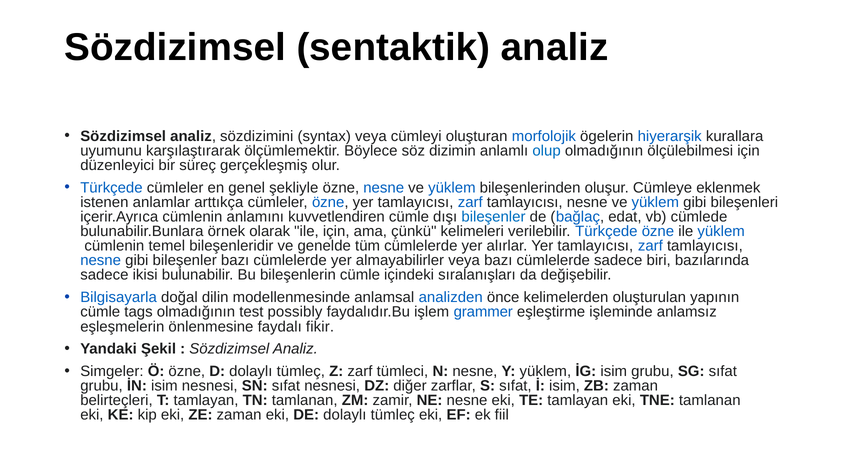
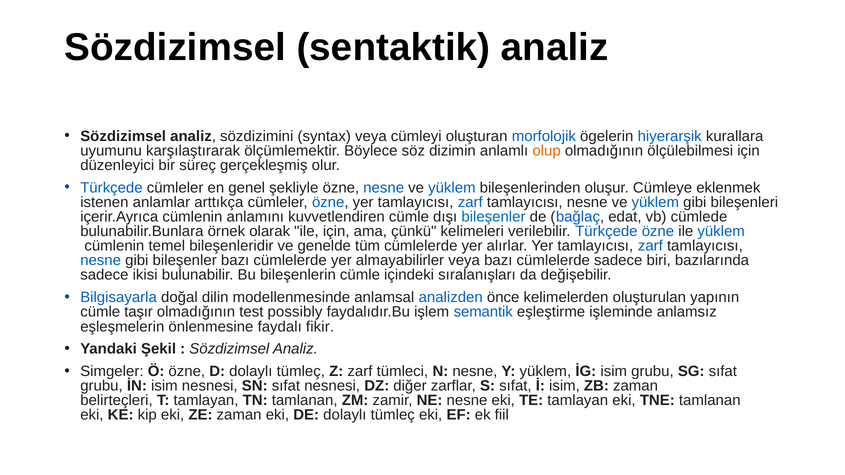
olup colour: blue -> orange (547, 151)
tags: tags -> taşır (139, 312)
grammer: grammer -> semantik (483, 312)
